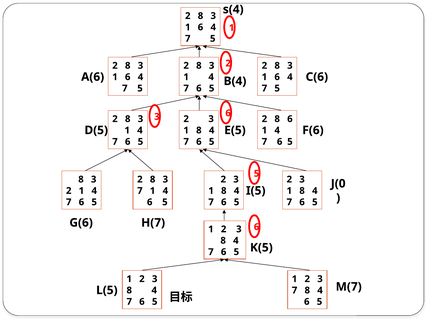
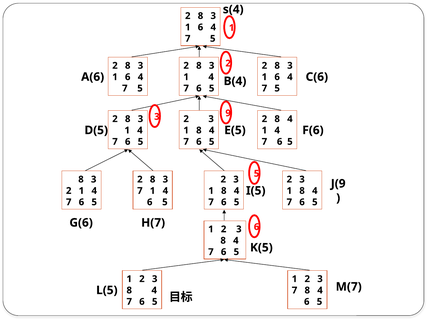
3 6: 6 -> 9 (228, 113)
2 8 6: 6 -> 4 (290, 119)
J(0: J(0 -> J(9 (338, 184)
